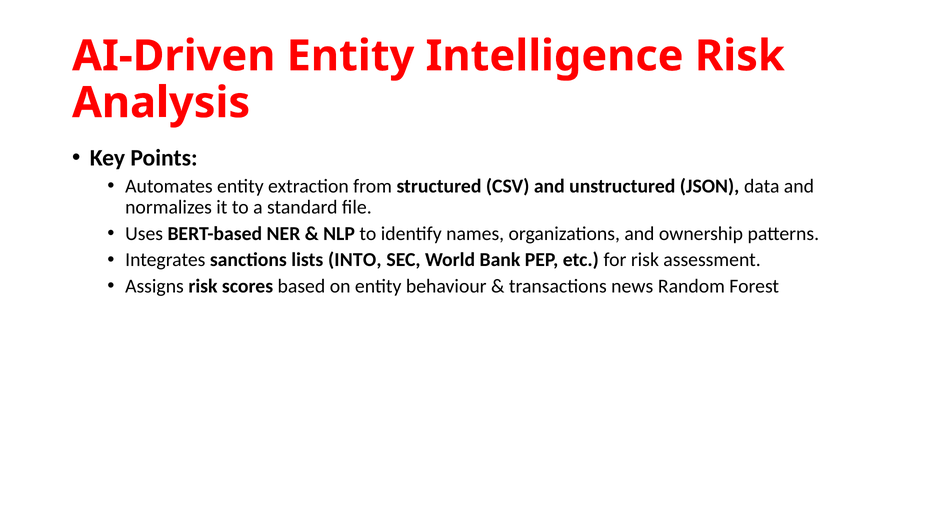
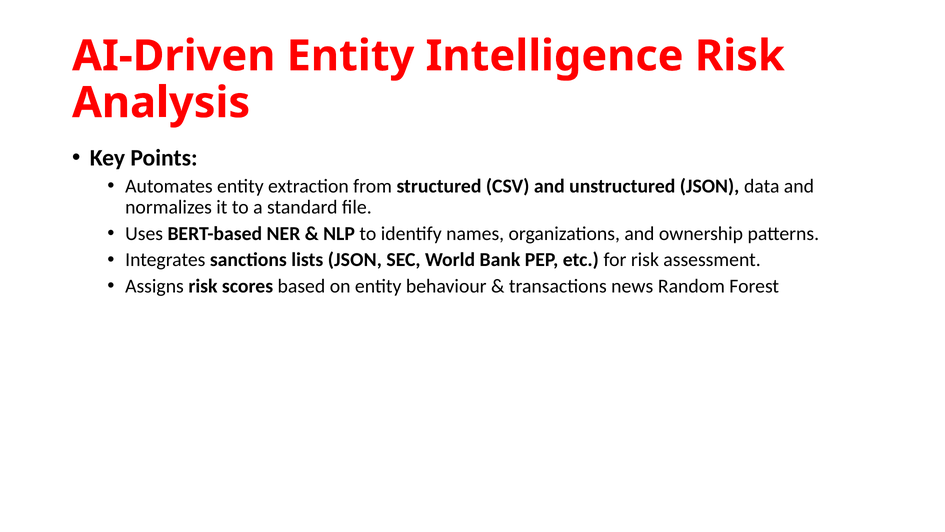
lists INTO: INTO -> JSON (355, 260)
